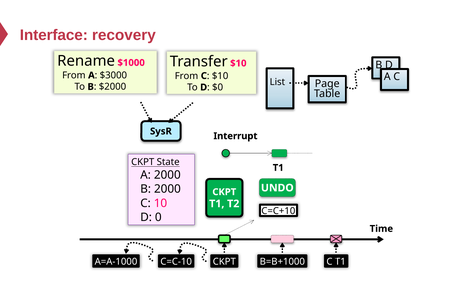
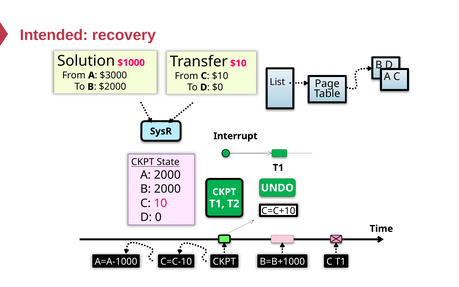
Interface: Interface -> Intended (54, 35)
Rename: Rename -> Solution (86, 61)
